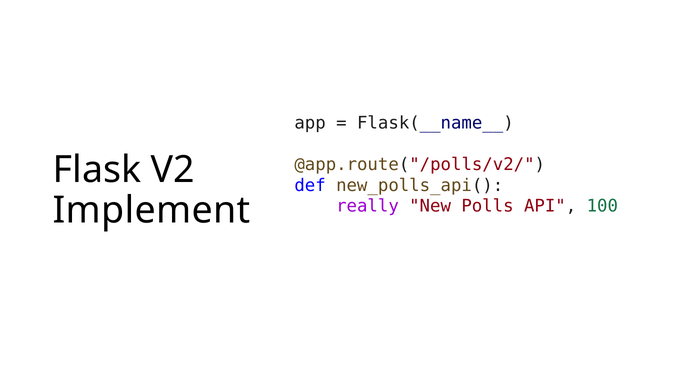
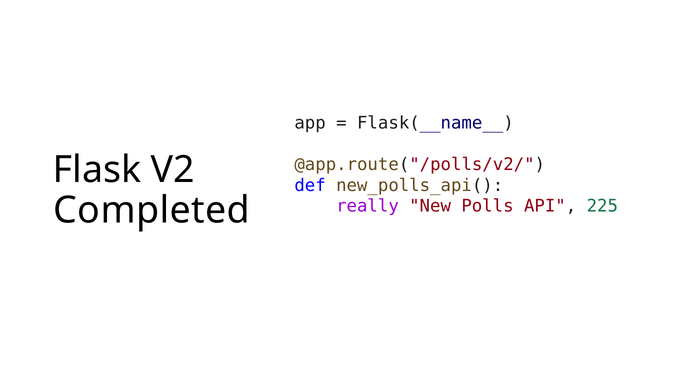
100: 100 -> 225 (602, 206)
Implement: Implement -> Completed (152, 210)
